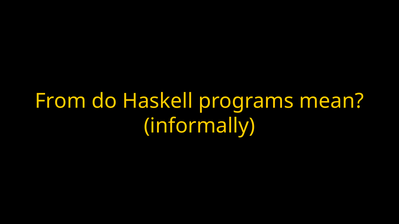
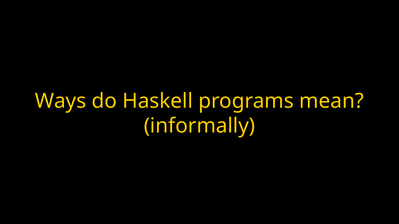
From: From -> Ways (61, 101)
